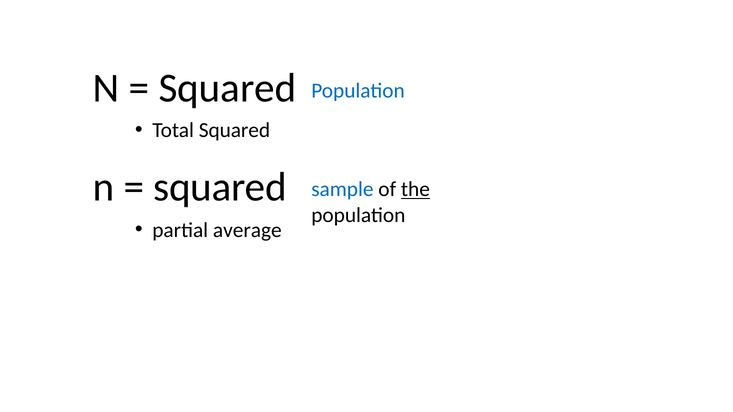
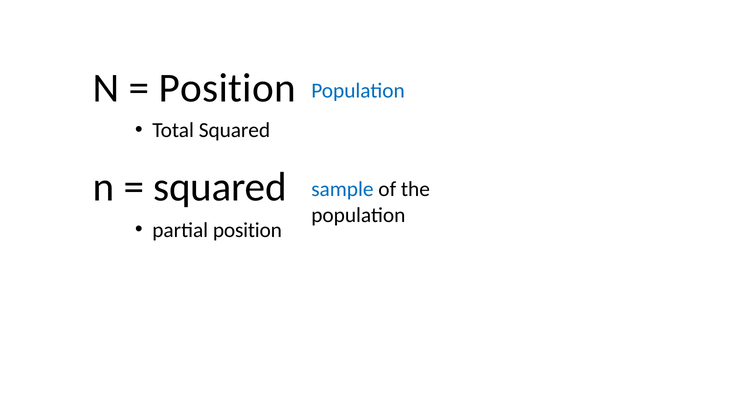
Squared: Squared -> Position (227, 88)
the underline: present -> none (415, 190)
partial average: average -> position (247, 230)
